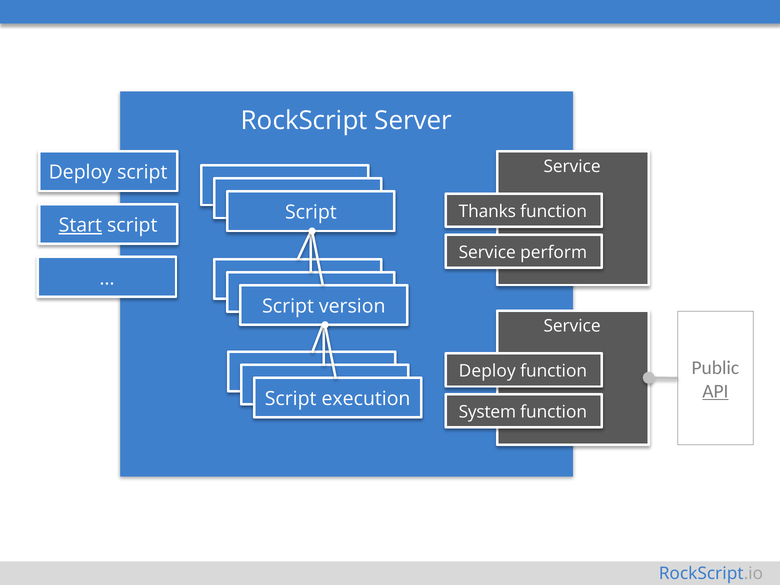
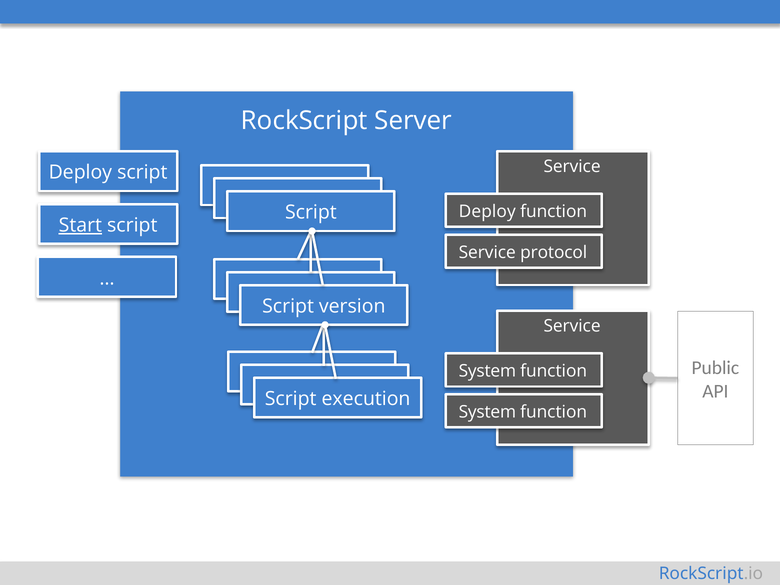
Thanks: Thanks -> Deploy (487, 211)
perform: perform -> protocol (554, 252)
Deploy: Deploy -> System (487, 371)
API underline: present -> none (715, 391)
